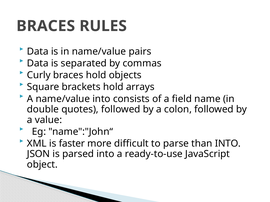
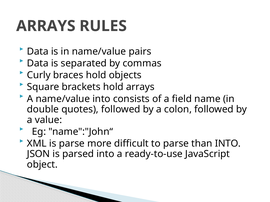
BRACES: BRACES -> ARRAYS (46, 26)
is faster: faster -> parse (72, 144)
